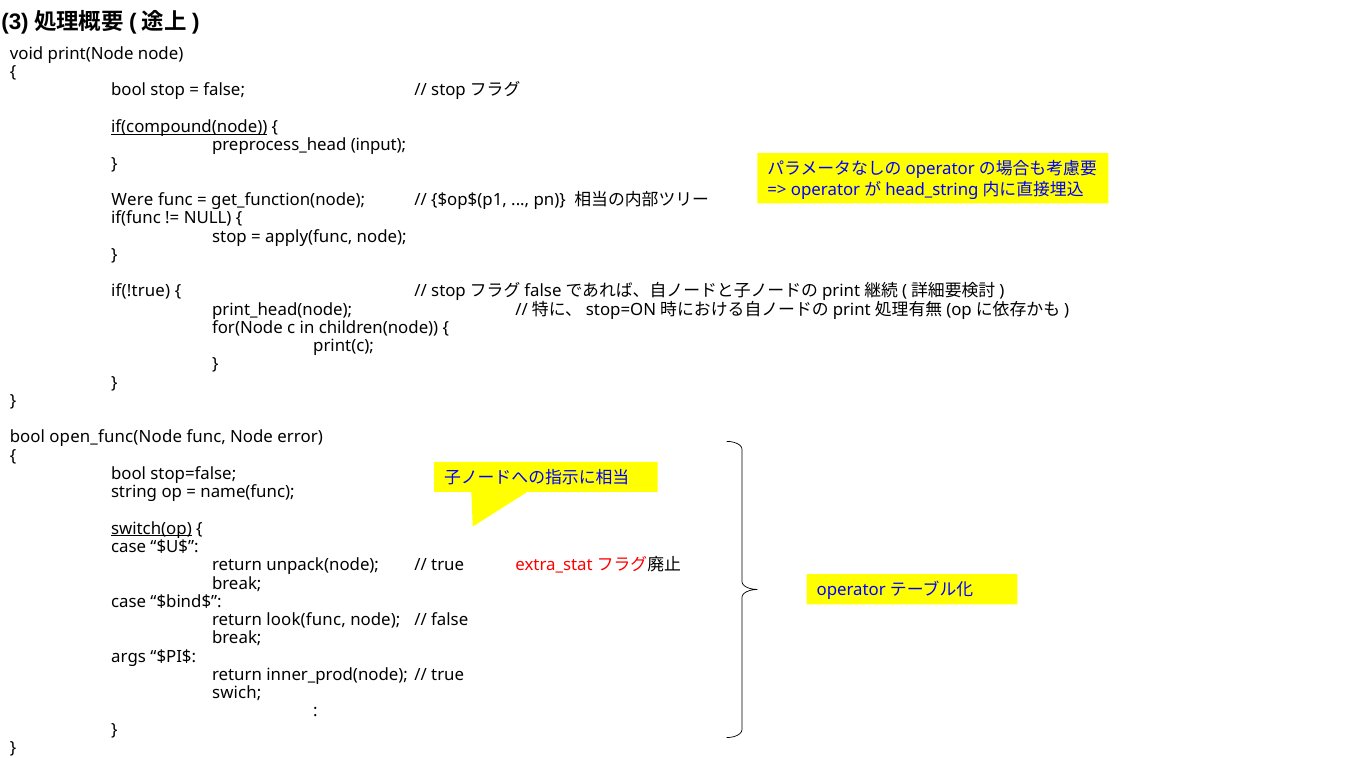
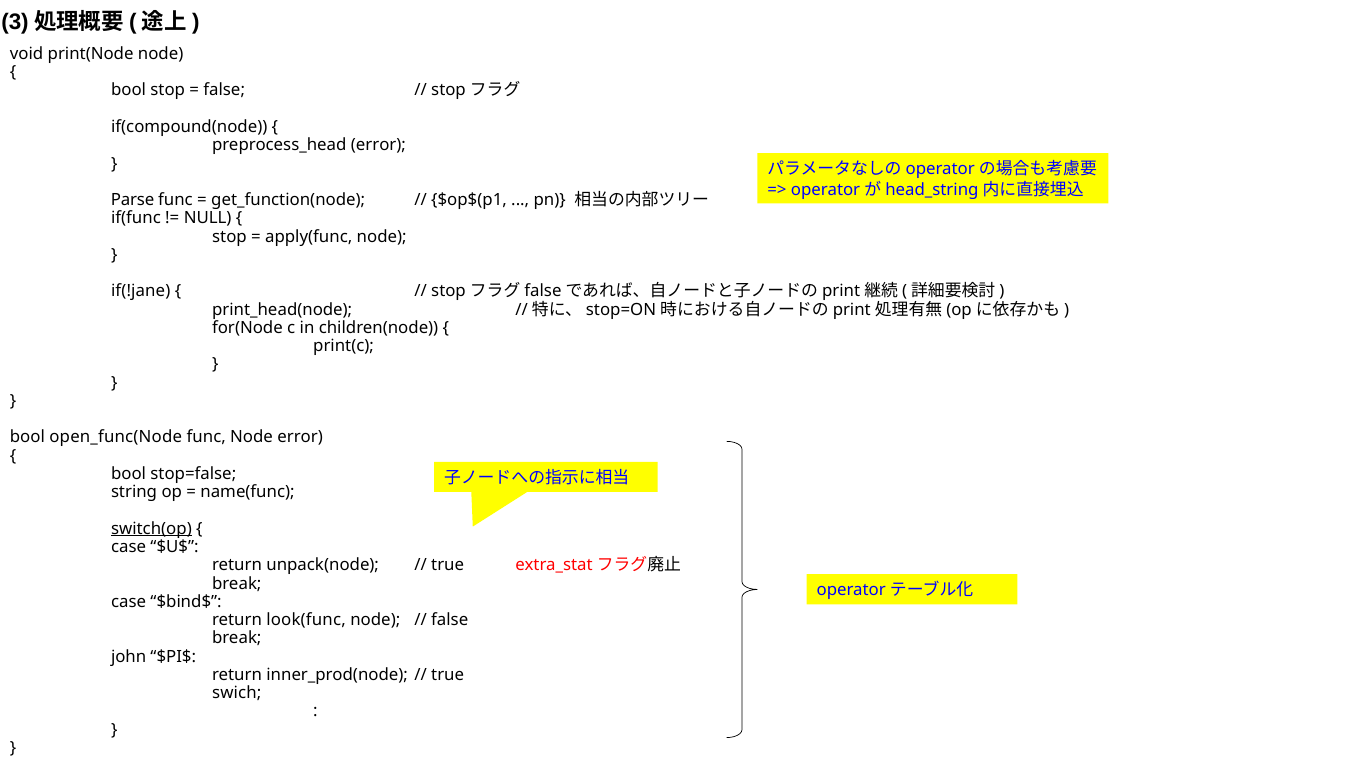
if(compound(node underline: present -> none (189, 127)
preprocess_head input: input -> error (378, 145)
Were: Were -> Parse (133, 200)
if(!true: if(!true -> if(!jane (141, 291)
args: args -> john (129, 657)
